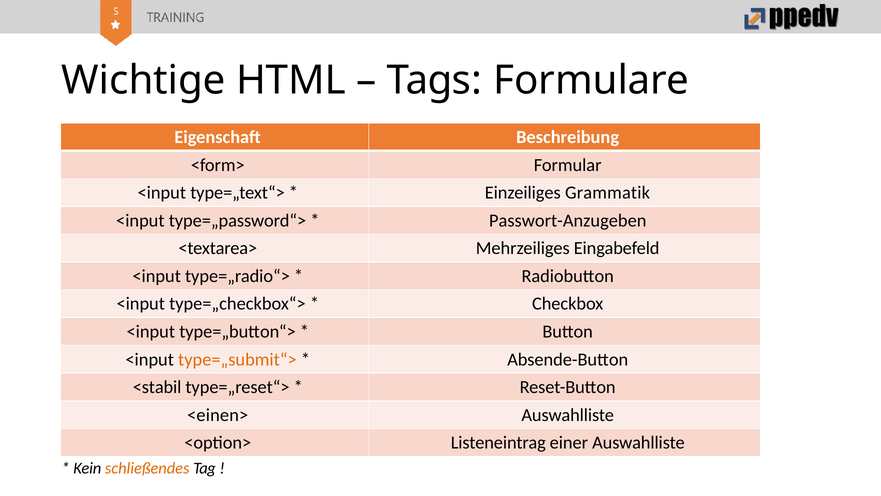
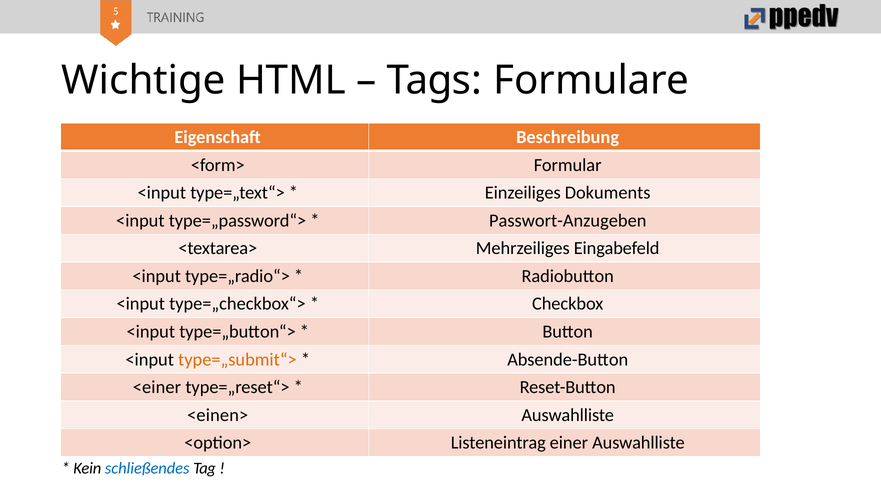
Grammatik: Grammatik -> Dokuments (608, 193)
<stabil: <stabil -> <einer (157, 387)
schließendes colour: orange -> blue (147, 468)
